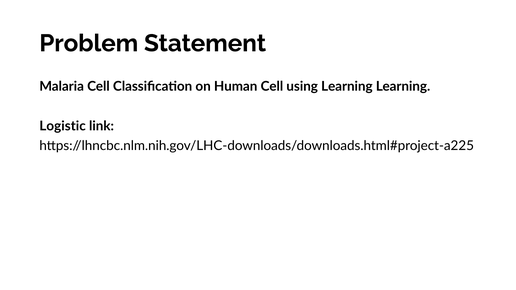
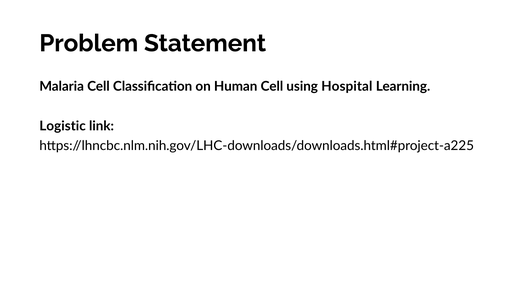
using Learning: Learning -> Hospital (347, 86)
